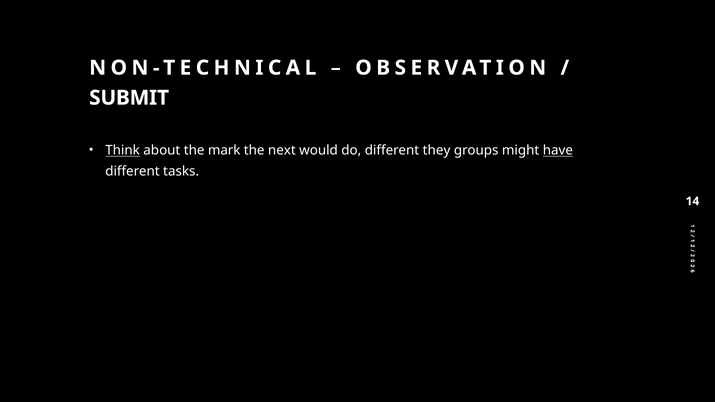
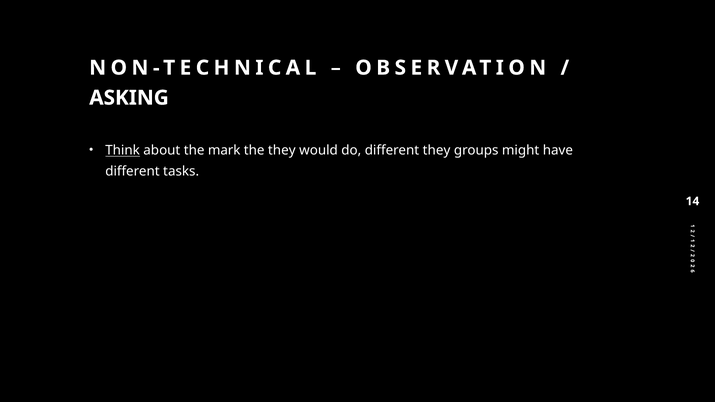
SUBMIT: SUBMIT -> ASKING (129, 98)
the next: next -> they (282, 151)
have underline: present -> none (558, 151)
